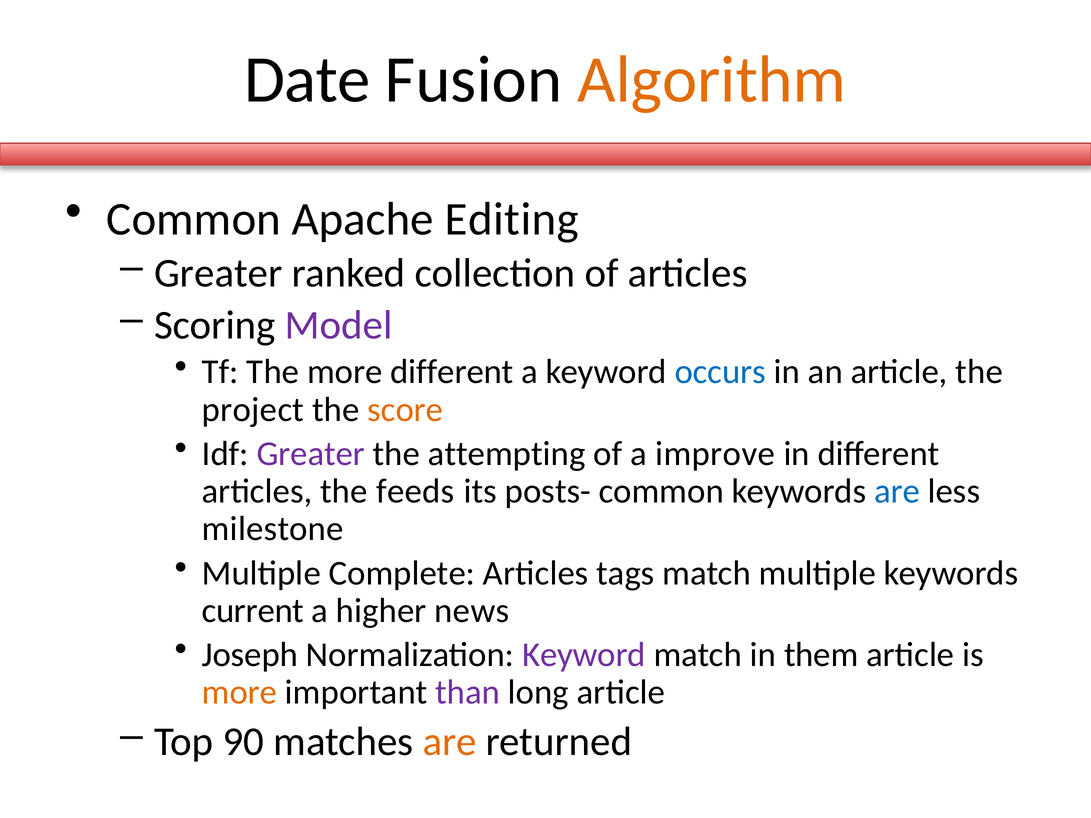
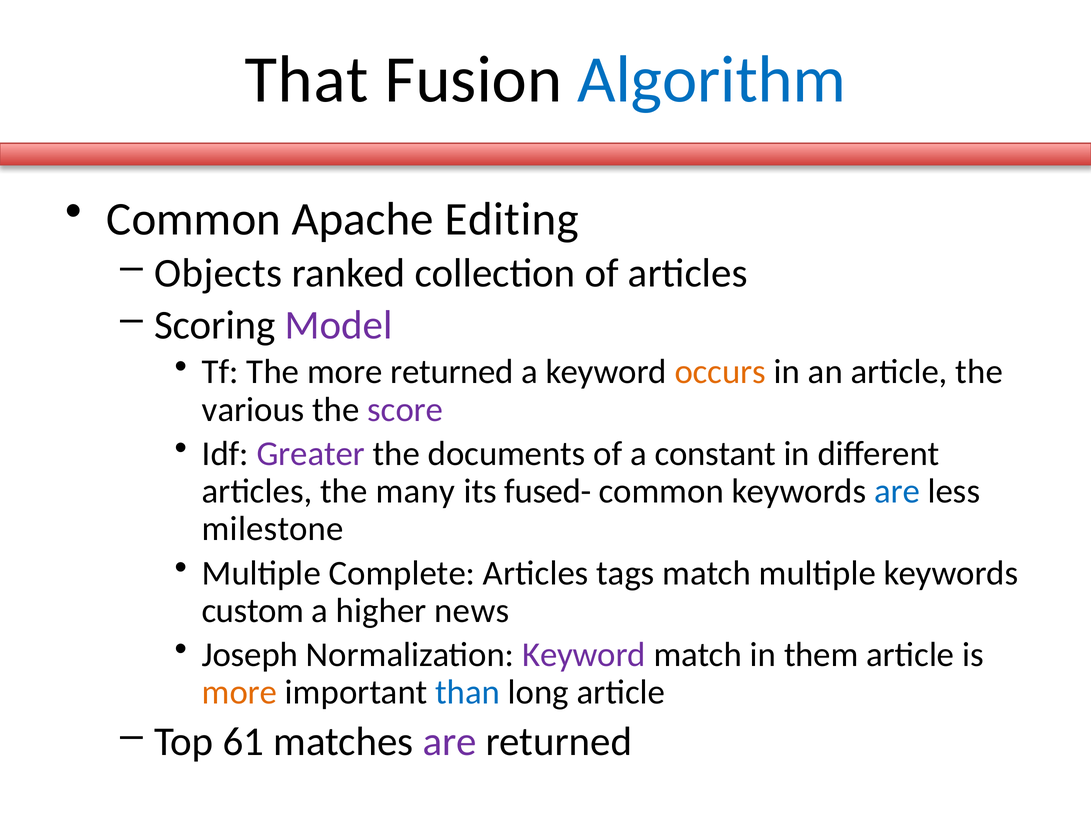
Date: Date -> That (307, 80)
Algorithm colour: orange -> blue (712, 80)
Greater: Greater -> Objects (218, 273)
more different: different -> returned (452, 372)
occurs colour: blue -> orange (720, 372)
project: project -> various (253, 410)
score colour: orange -> purple (405, 410)
attempting: attempting -> documents (507, 454)
improve: improve -> constant (715, 454)
feeds: feeds -> many (415, 491)
posts-: posts- -> fused- (548, 491)
current: current -> custom (253, 611)
than colour: purple -> blue (468, 693)
90: 90 -> 61 (243, 742)
are colour: orange -> purple (450, 742)
